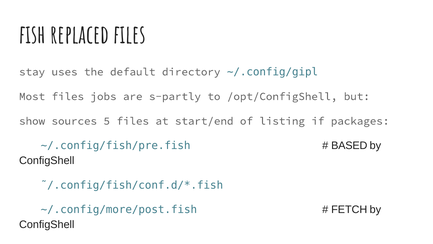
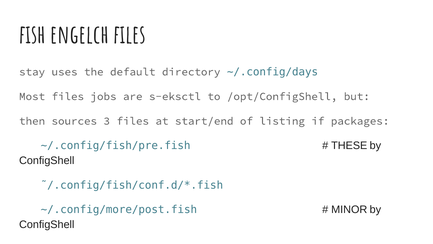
replaced: replaced -> engelch (79, 35)
~/.config/gipl: ~/.config/gipl -> ~/.config/days (273, 72)
s-partly: s-partly -> s-eksctl (175, 96)
show: show -> then (32, 121)
5: 5 -> 3 (107, 121)
BASED: BASED -> THESE (349, 145)
FETCH: FETCH -> MINOR (349, 209)
